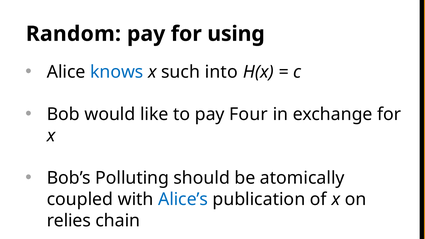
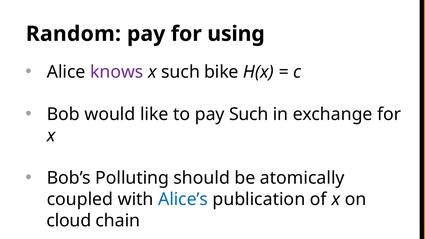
knows colour: blue -> purple (117, 72)
into: into -> bike (221, 72)
pay Four: Four -> Such (249, 114)
relies: relies -> cloud (69, 221)
